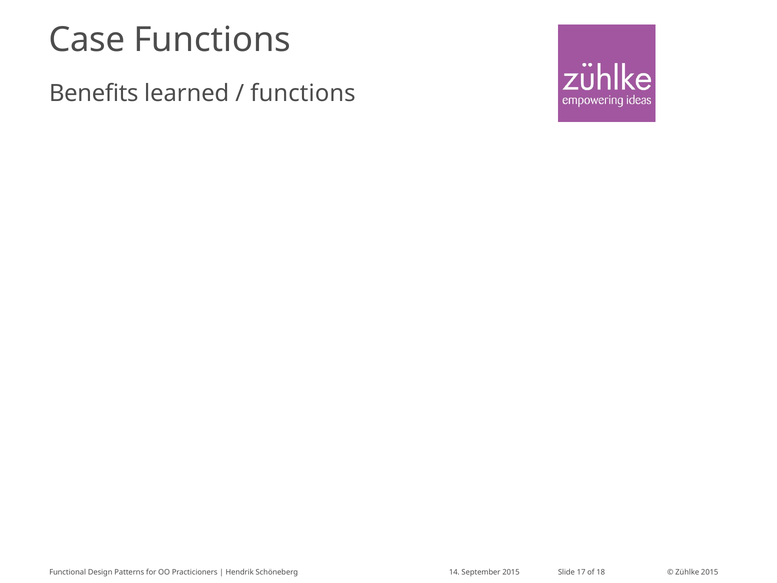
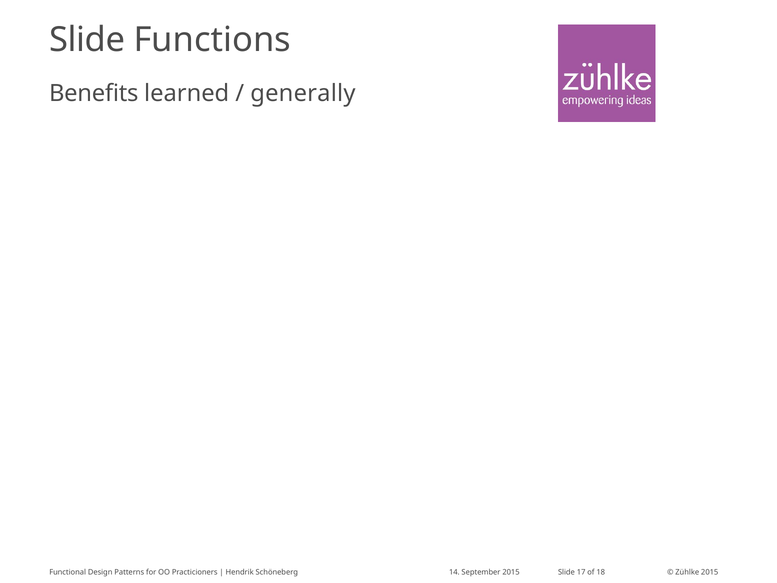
Case: Case -> Slide (87, 40)
functions: functions -> generally (303, 94)
